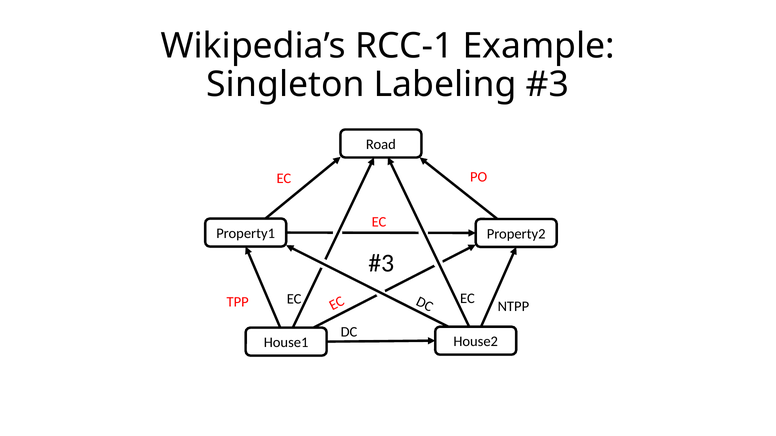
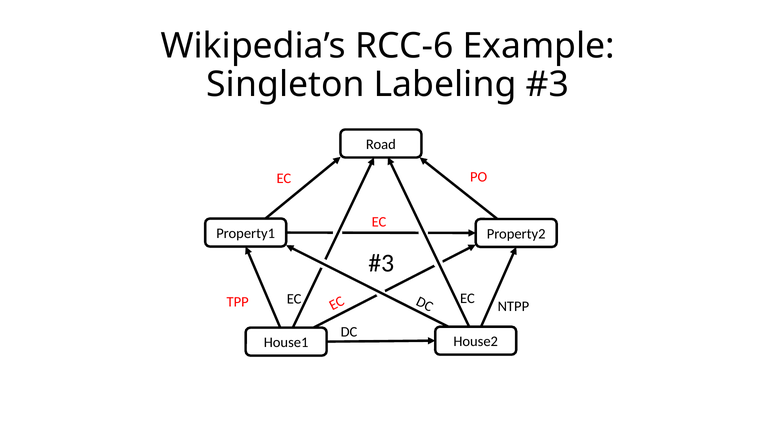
RCC-1: RCC-1 -> RCC-6 (404, 46)
